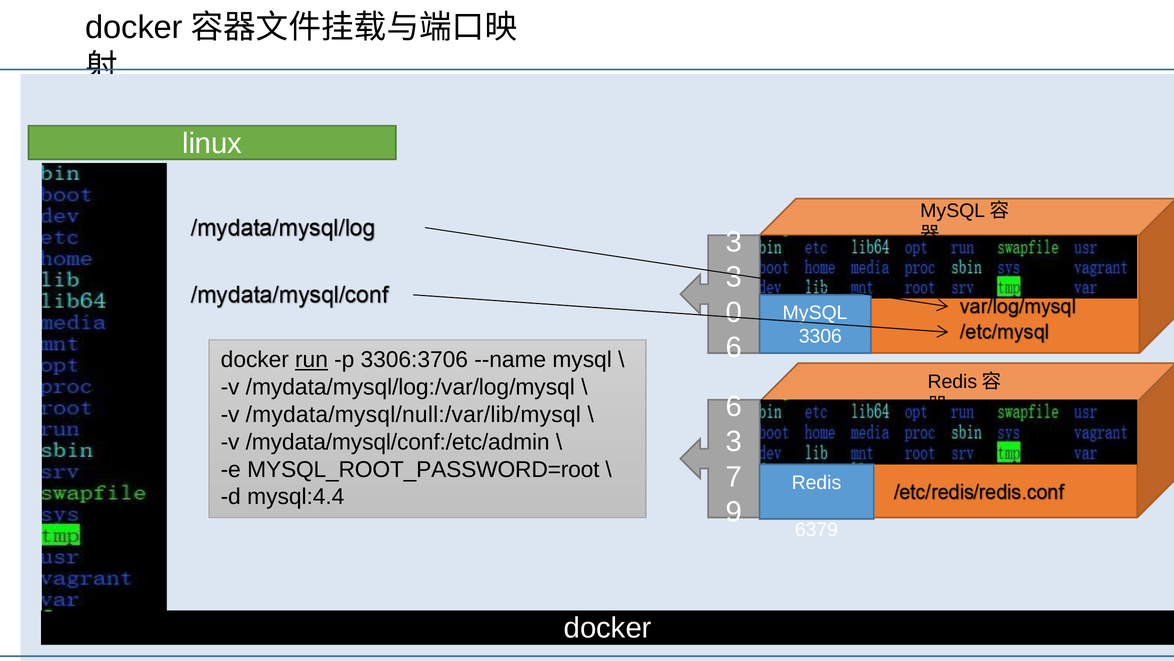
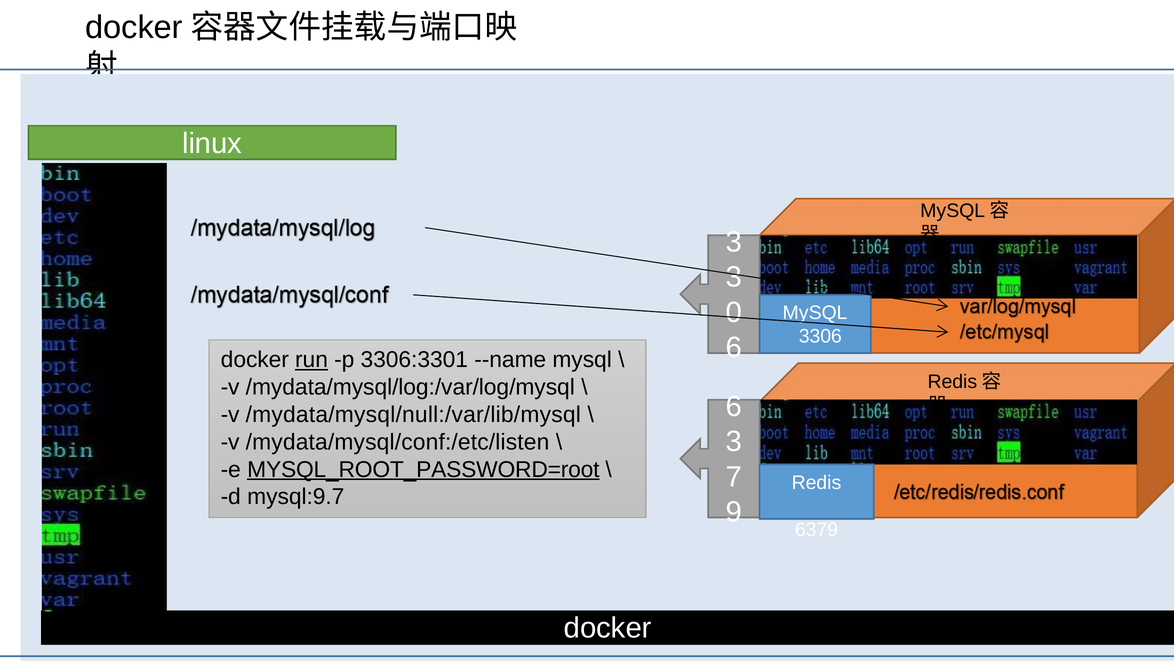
3306:3706: 3306:3706 -> 3306:3301 (414, 359)
/mydata/mysql/conf:/etc/admin: /mydata/mysql/conf:/etc/admin -> /mydata/mysql/conf:/etc/listen (398, 442)
MYSQL_ROOT_PASSWORD=root underline: none -> present (423, 469)
mysql:4.4: mysql:4.4 -> mysql:9.7 (296, 496)
